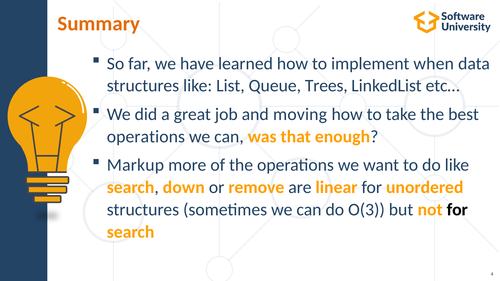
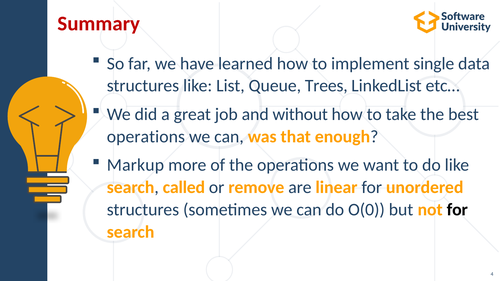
Summary colour: orange -> red (99, 24)
when: when -> single (434, 64)
moving: moving -> without (300, 114)
down: down -> called (184, 188)
O(3: O(3 -> O(0 (366, 210)
